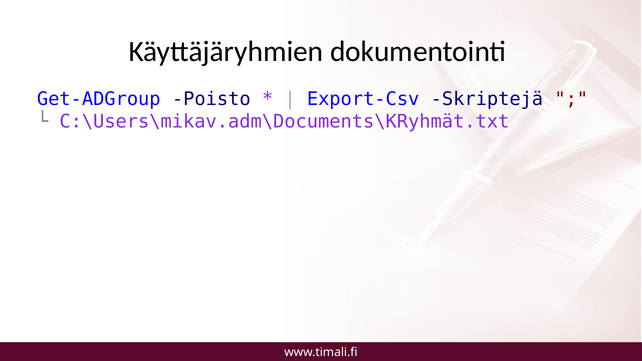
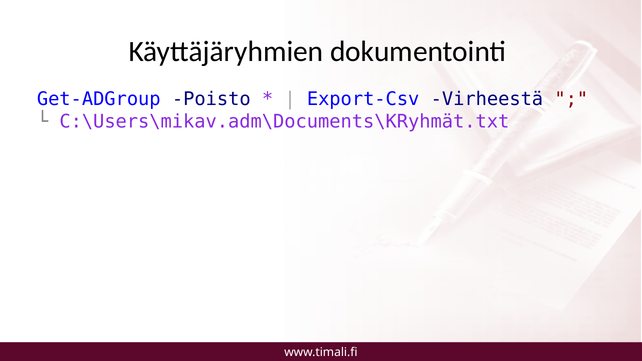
Skriptejä: Skriptejä -> Virheestä (487, 99)
